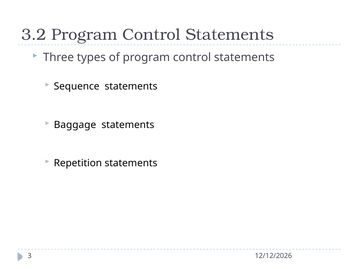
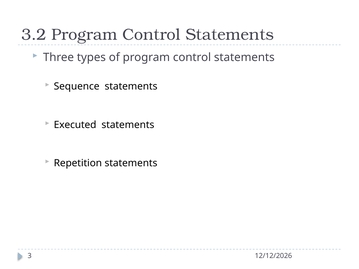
Baggage: Baggage -> Executed (75, 125)
